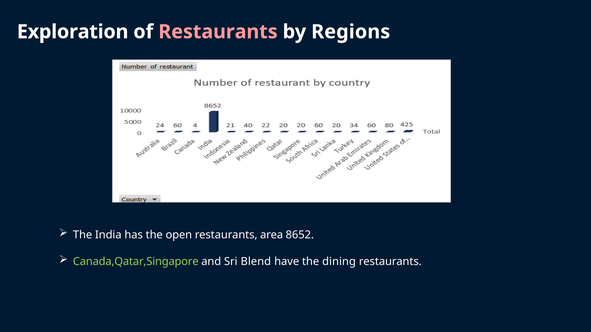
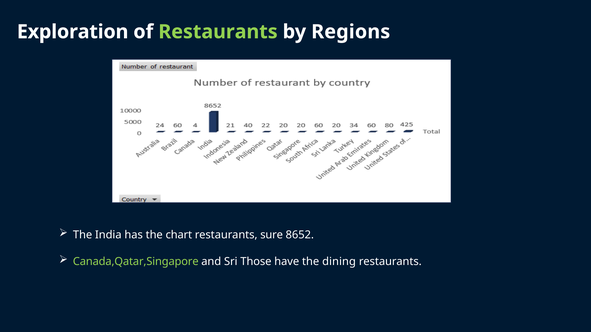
Restaurants colour: pink -> light green (218, 32)
open: open -> chart (179, 235)
area: area -> sure (272, 235)
Blend: Blend -> Those (256, 262)
